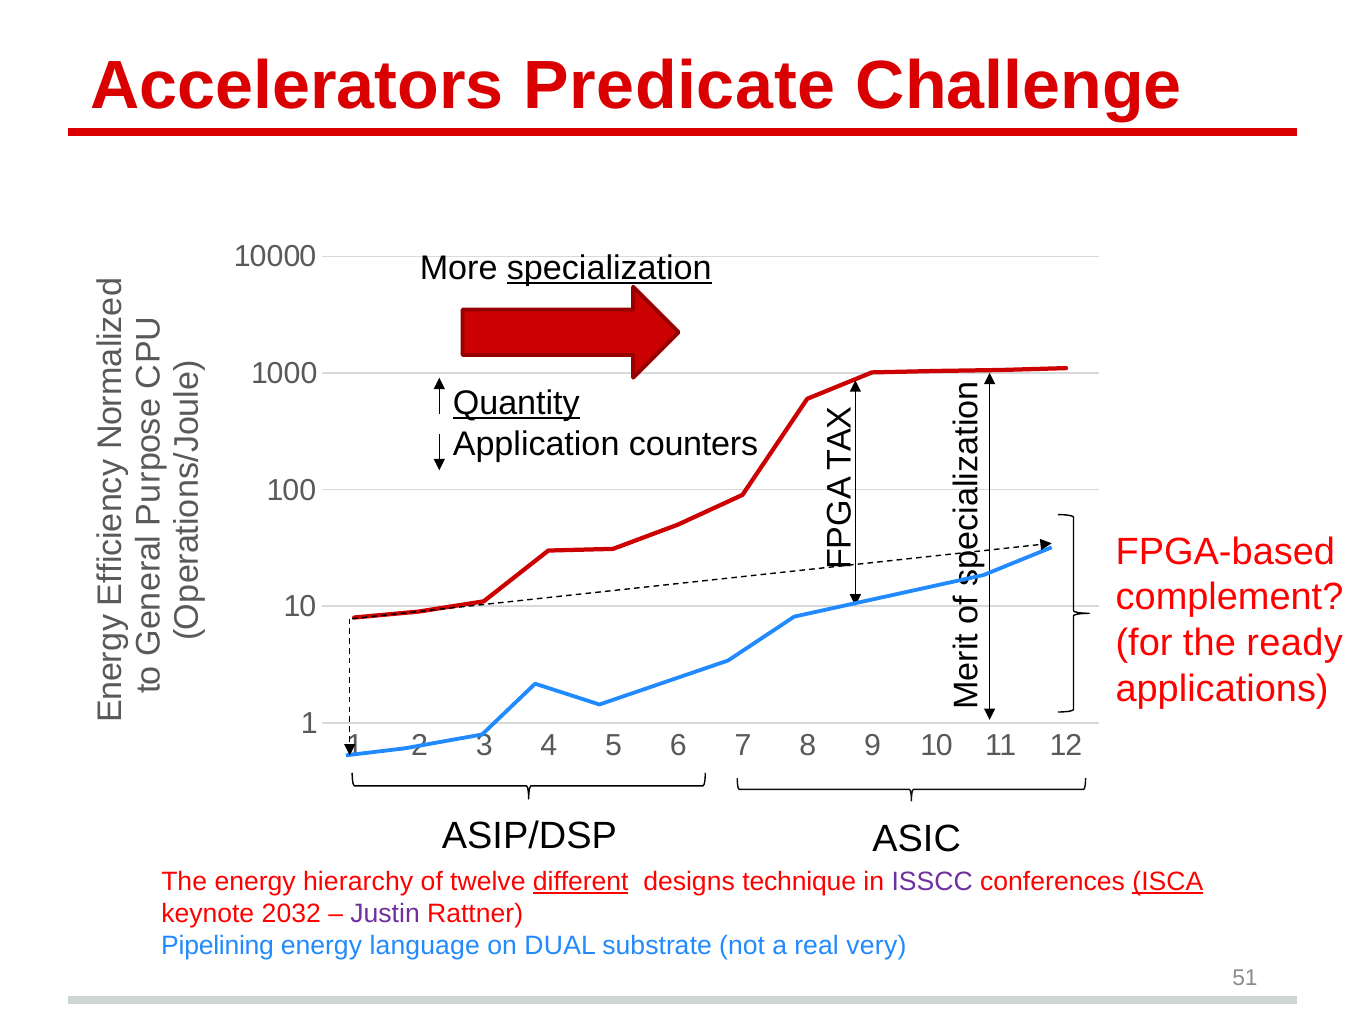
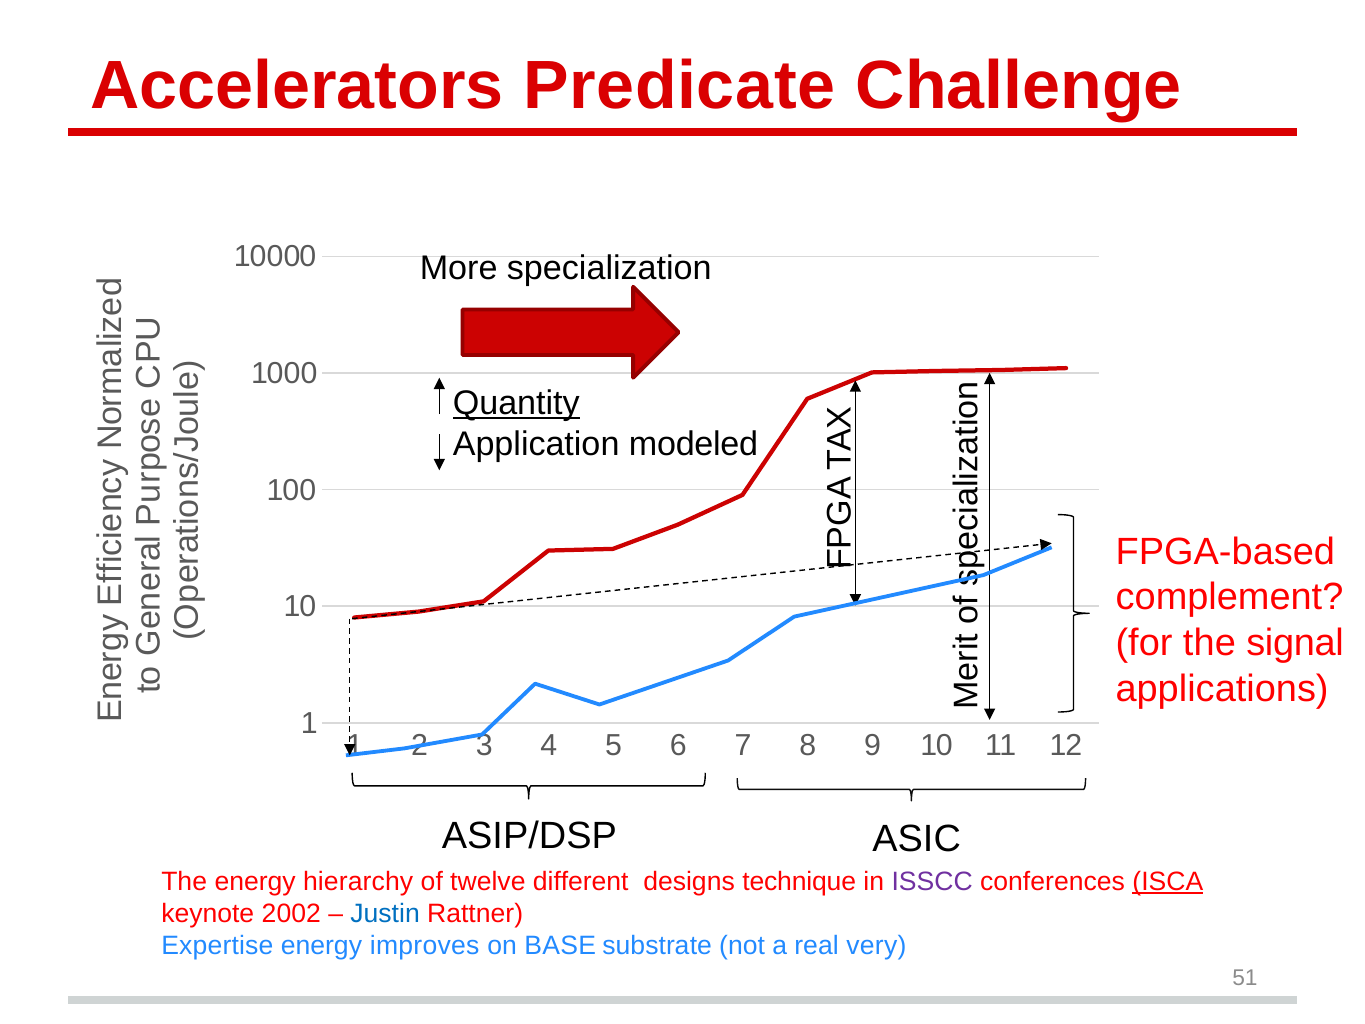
specialization underline: present -> none (609, 268)
counters: counters -> modeled (694, 444)
ready: ready -> signal (1295, 643)
different underline: present -> none (581, 881)
2032: 2032 -> 2002 (291, 913)
Justin colour: purple -> blue (385, 913)
Pipelining: Pipelining -> Expertise (217, 945)
language: language -> improves (425, 945)
DUAL: DUAL -> BASE (560, 945)
